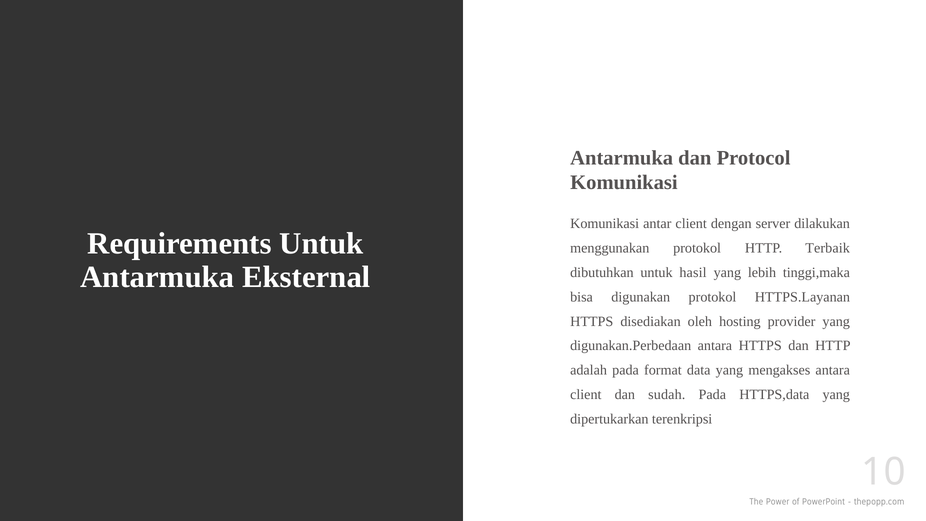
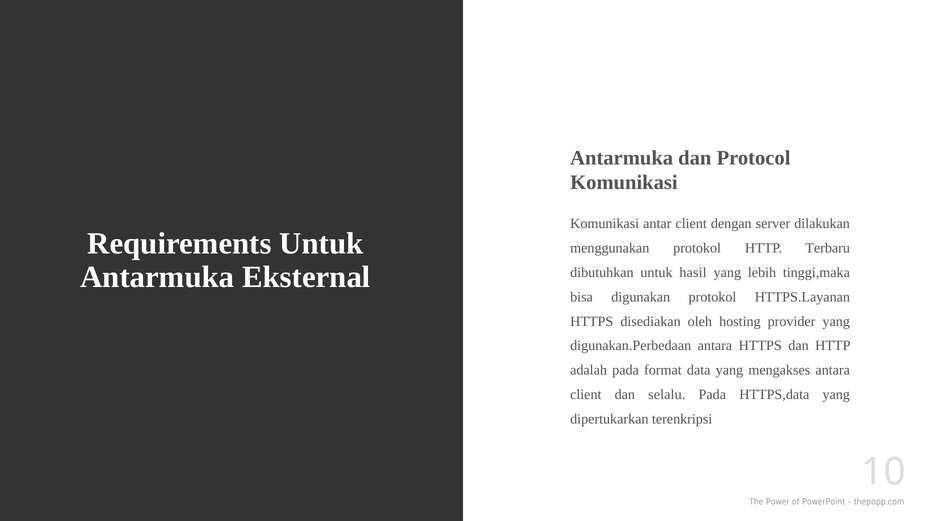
Terbaik: Terbaik -> Terbaru (828, 248)
sudah: sudah -> selalu (667, 395)
